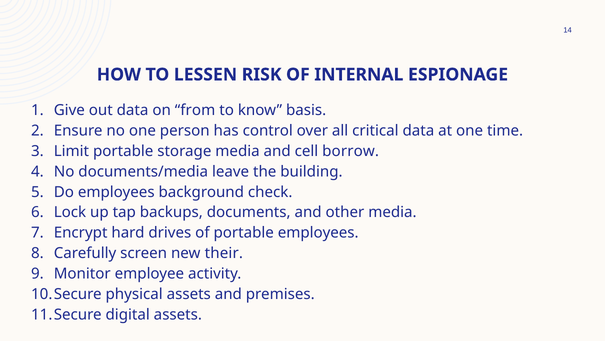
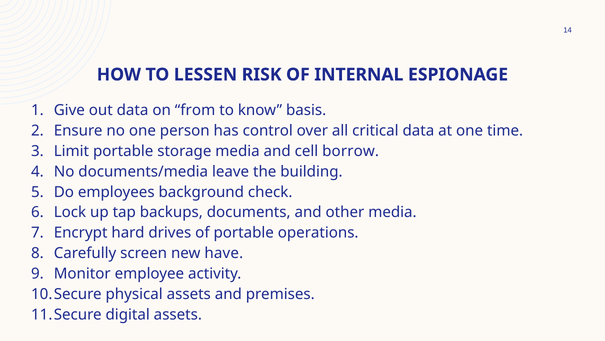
portable employees: employees -> operations (318, 232)
their: their -> have (224, 253)
